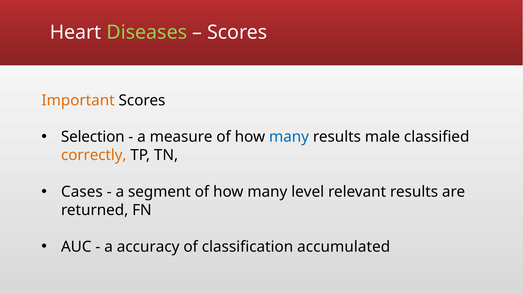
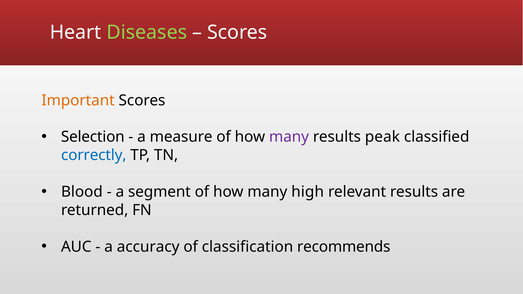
many colour: blue -> purple (289, 137)
male: male -> peak (382, 137)
correctly colour: orange -> blue (94, 155)
Cases: Cases -> Blood (82, 192)
level: level -> high (308, 192)
accumulated: accumulated -> recommends (344, 247)
